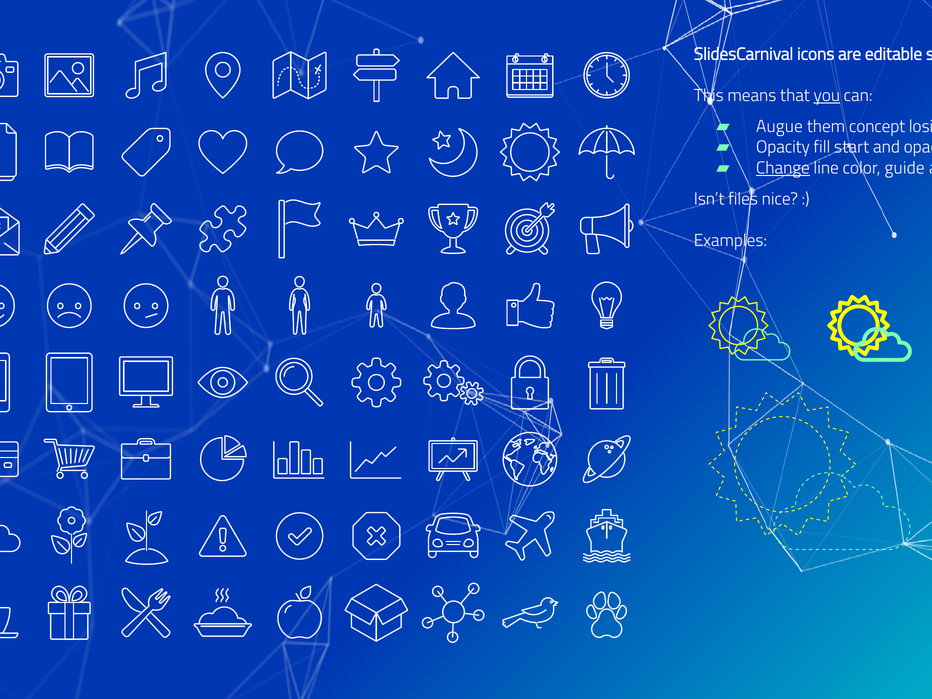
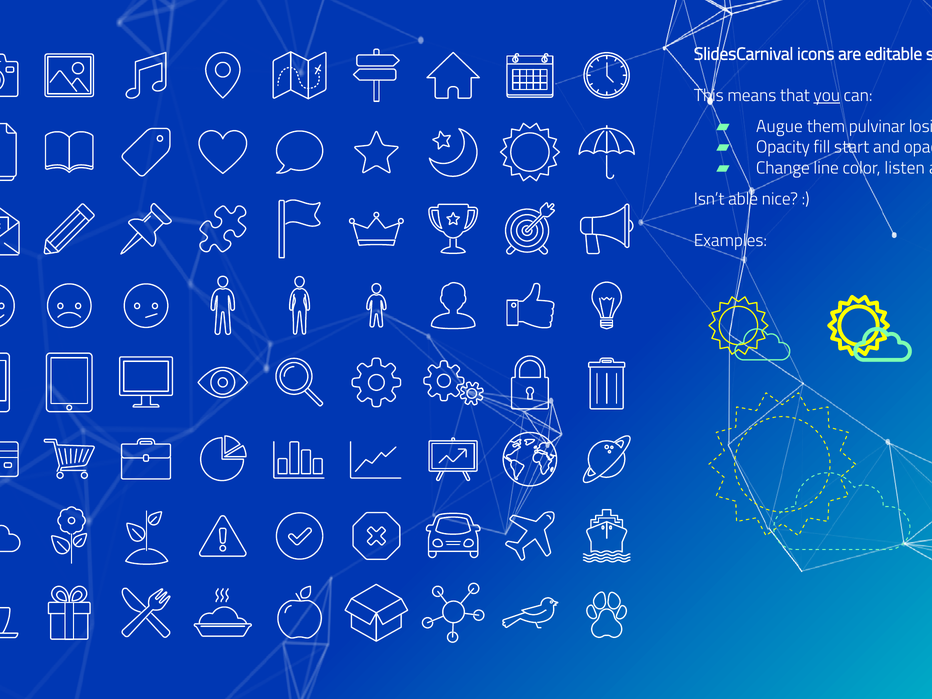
concept: concept -> pulvinar (877, 127)
Change underline: present -> none (783, 168)
guide: guide -> listen (905, 168)
files: files -> able (743, 199)
